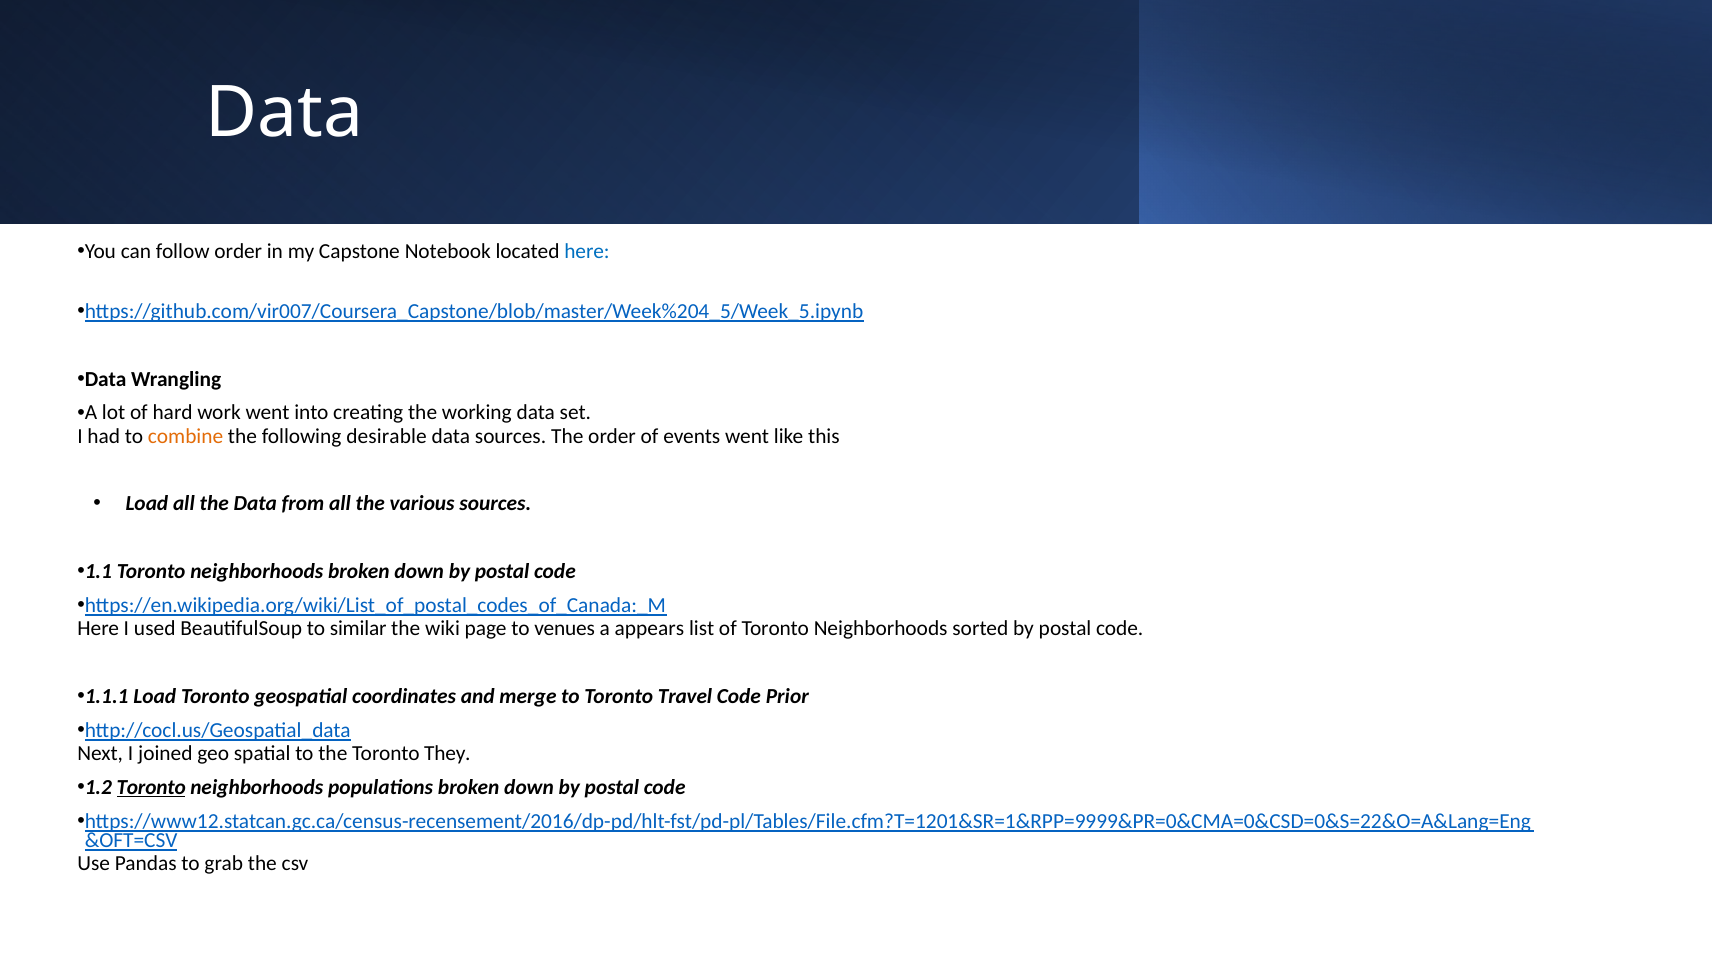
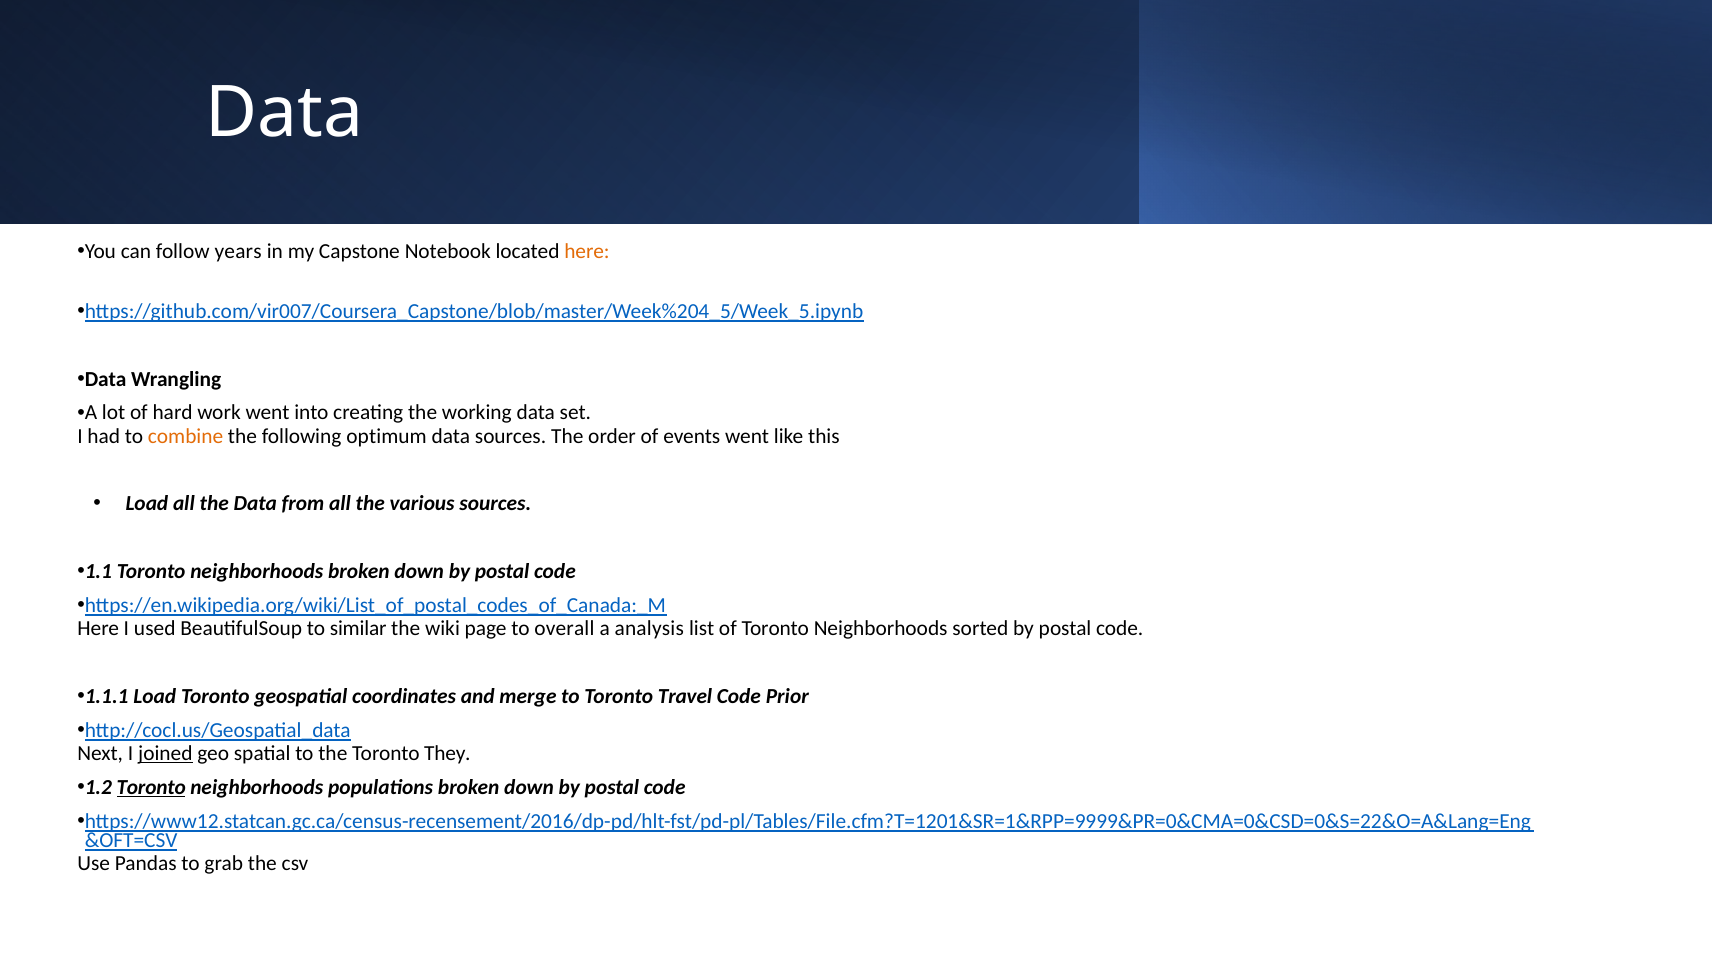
follow order: order -> years (238, 252)
here colour: blue -> orange (587, 252)
desirable: desirable -> optimum (387, 436)
venues: venues -> overall (564, 629)
appears: appears -> analysis (649, 629)
joined underline: none -> present (165, 753)
